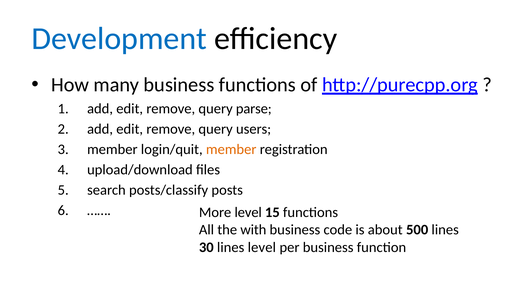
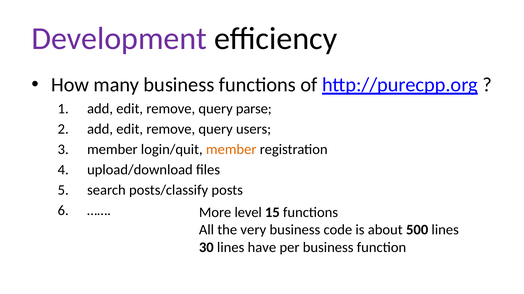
Development colour: blue -> purple (119, 39)
with: with -> very (253, 230)
lines level: level -> have (262, 248)
